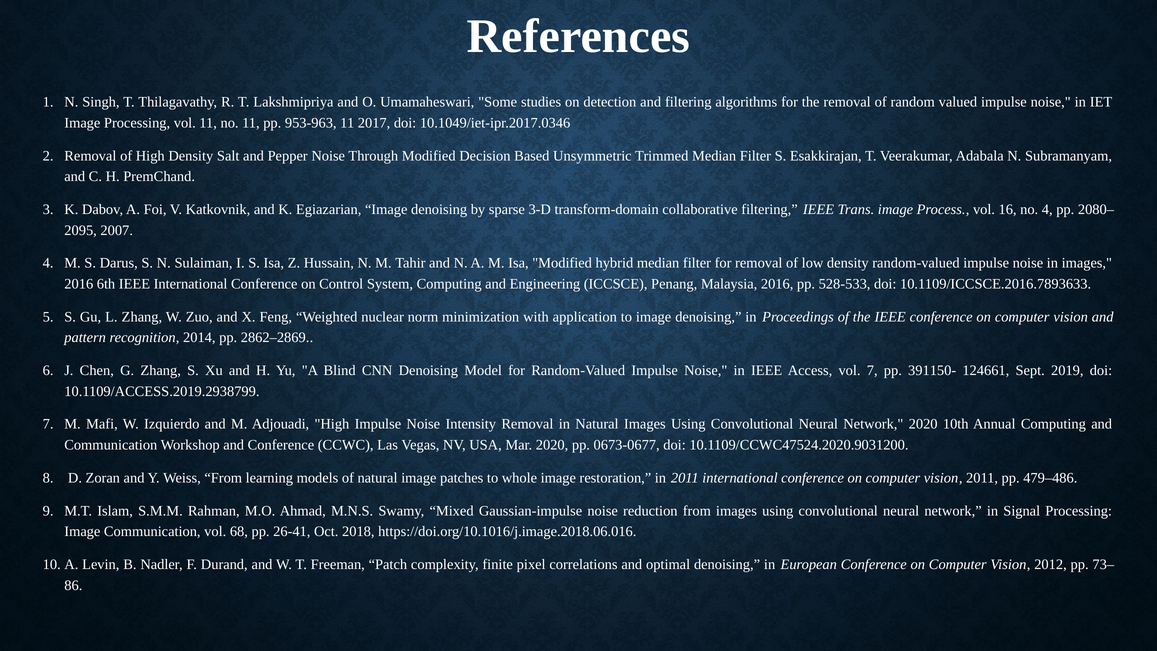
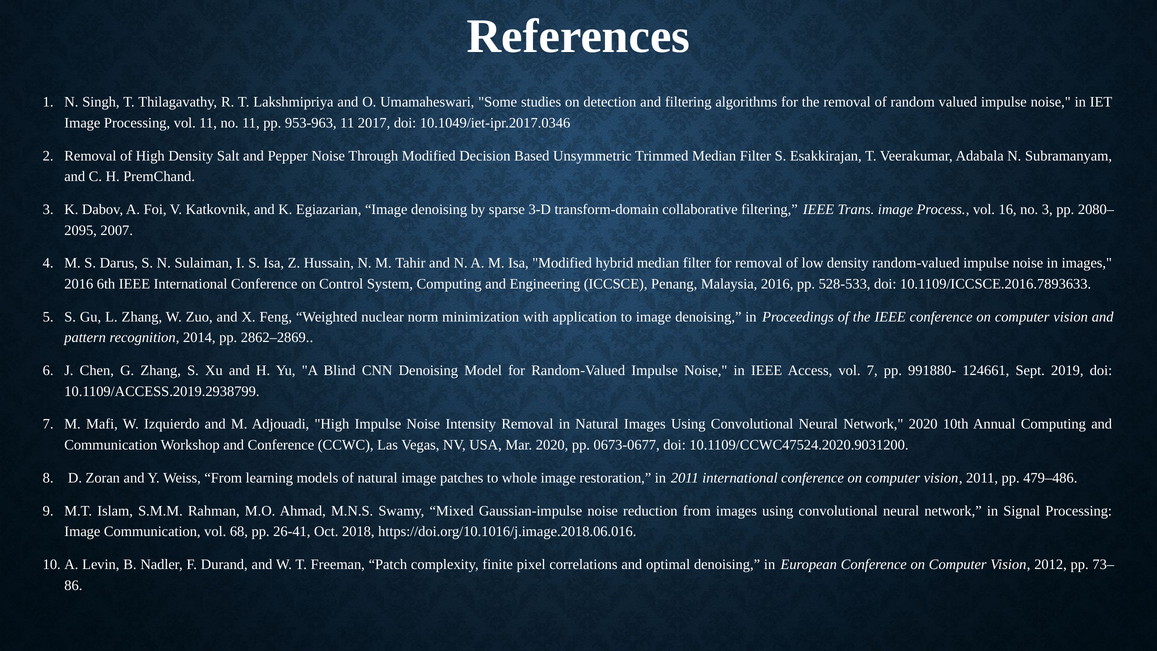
no 4: 4 -> 3 (1047, 209)
391150-: 391150- -> 991880- (932, 370)
